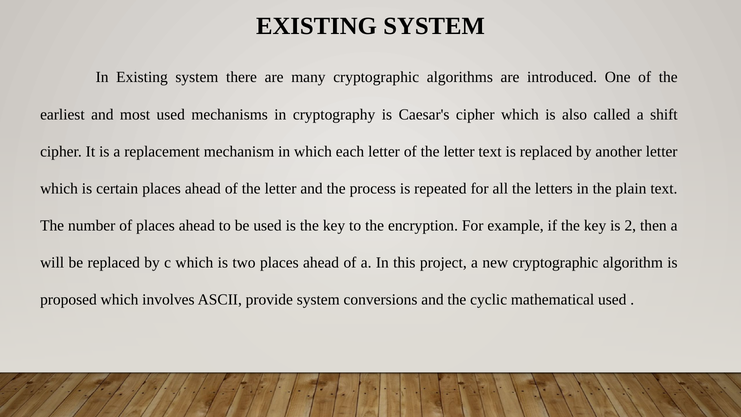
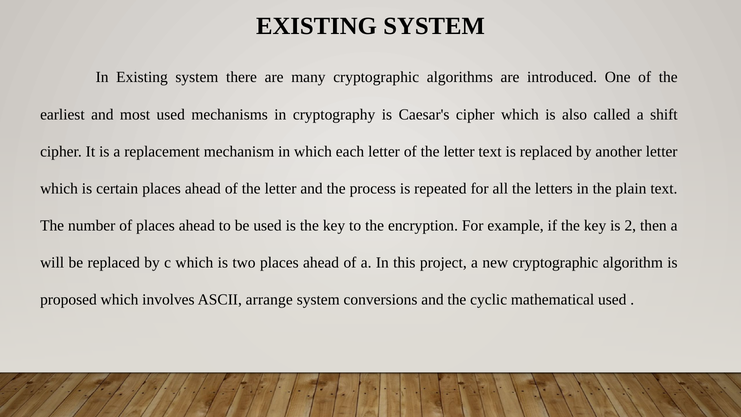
provide: provide -> arrange (269, 300)
